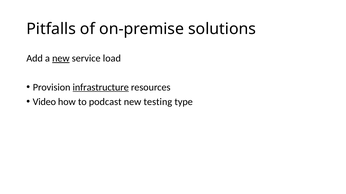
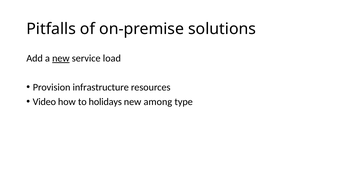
infrastructure underline: present -> none (101, 88)
podcast: podcast -> holidays (105, 102)
testing: testing -> among (158, 102)
